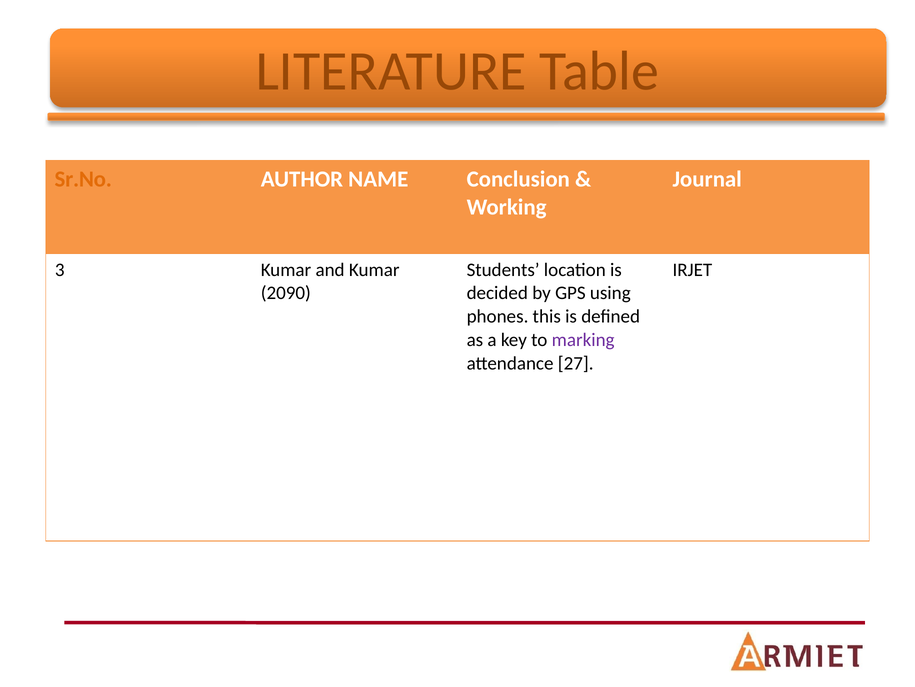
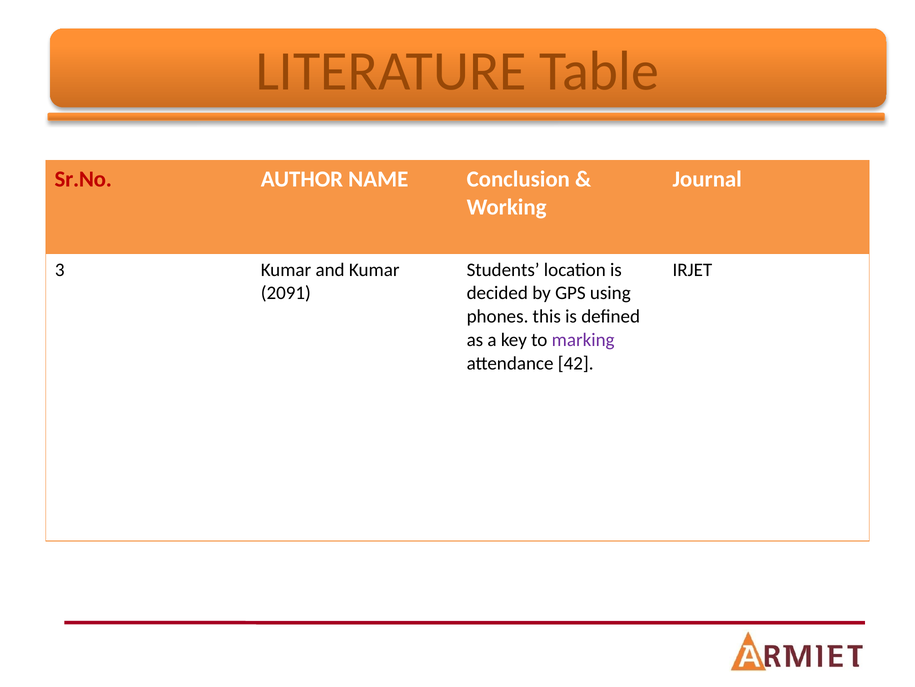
Sr.No colour: orange -> red (83, 179)
2090: 2090 -> 2091 (286, 293)
27: 27 -> 42 (576, 363)
